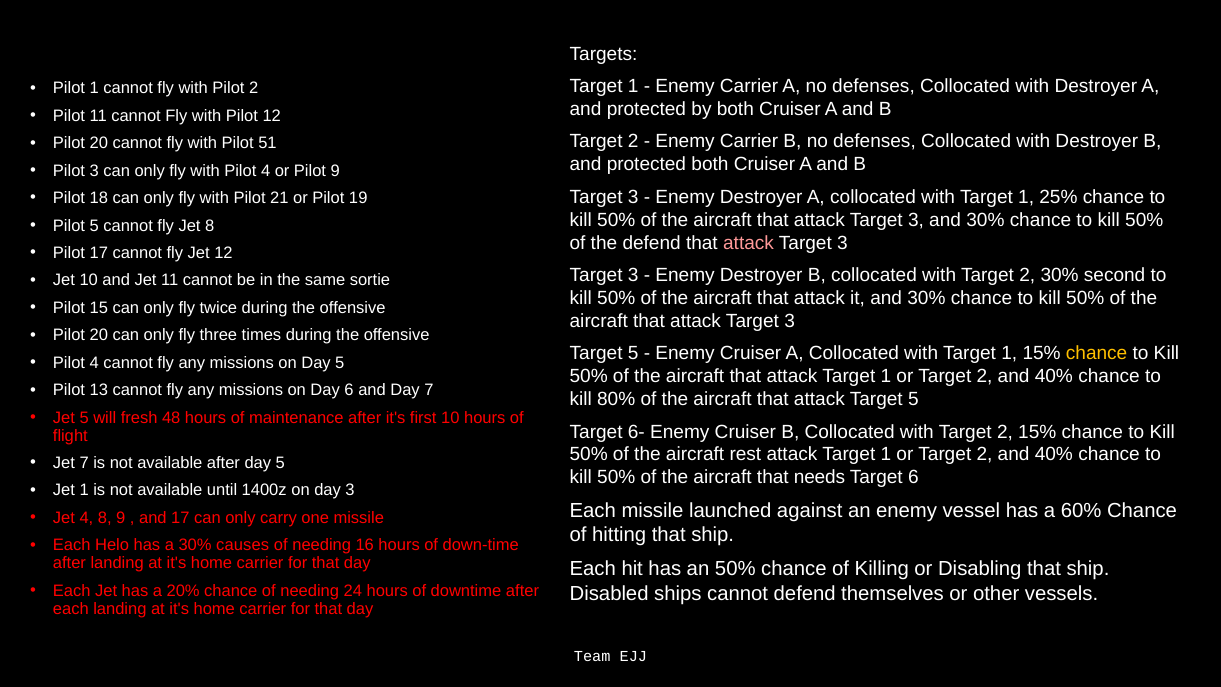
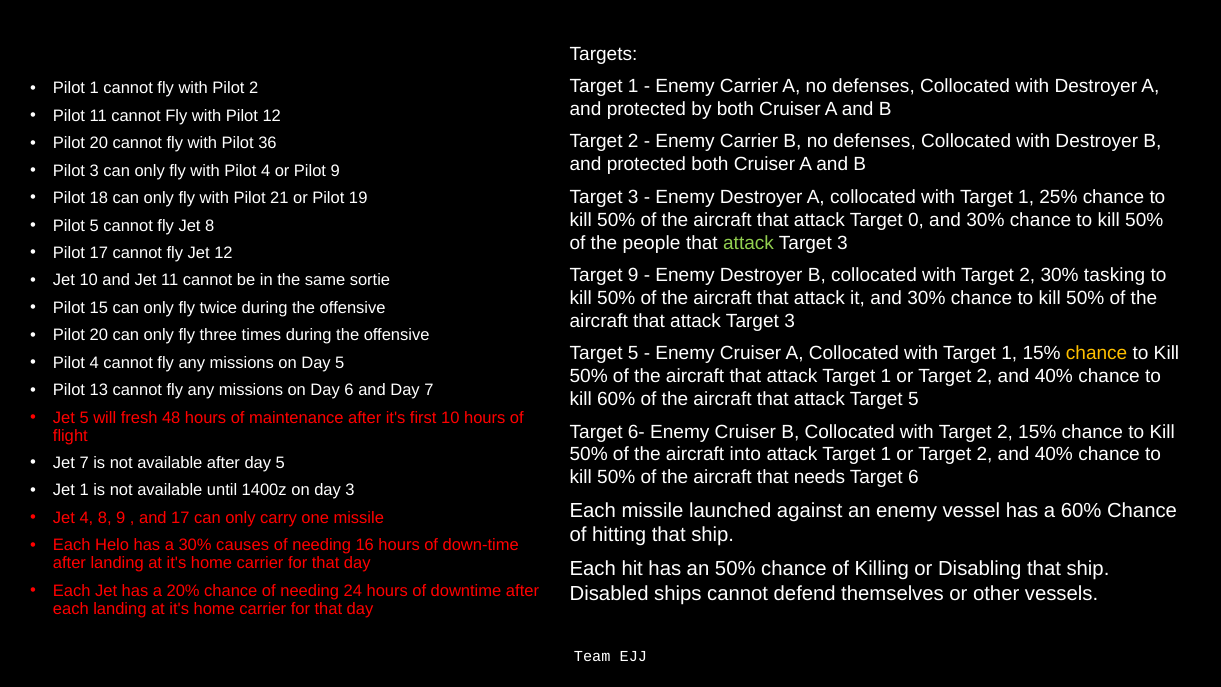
51: 51 -> 36 (267, 143)
3: 3 -> 0 (916, 220)
the defend: defend -> people (652, 243)
attack colour: pink -> light green (749, 243)
3: 3 -> 9 (633, 275)
second: second -> tasking (1115, 275)
kill 80%: 80% -> 60% (616, 399)
rest: rest -> into (745, 455)
